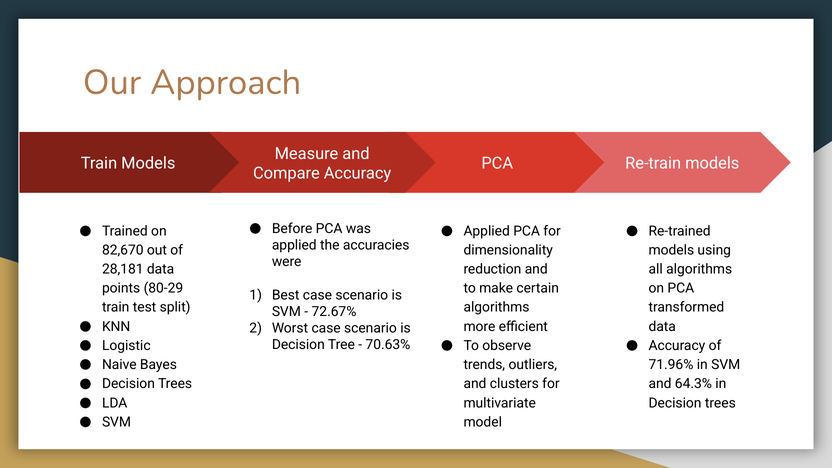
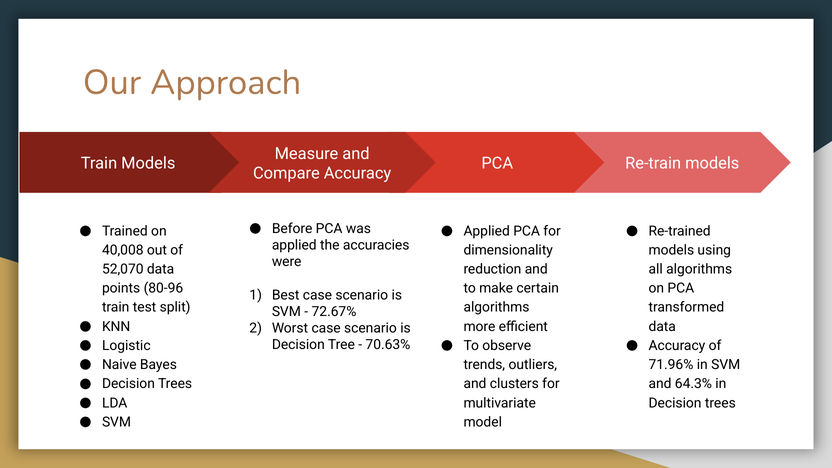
82,670: 82,670 -> 40,008 (123, 250)
28,181: 28,181 -> 52,070 (123, 269)
80-29: 80-29 -> 80-96 (163, 288)
